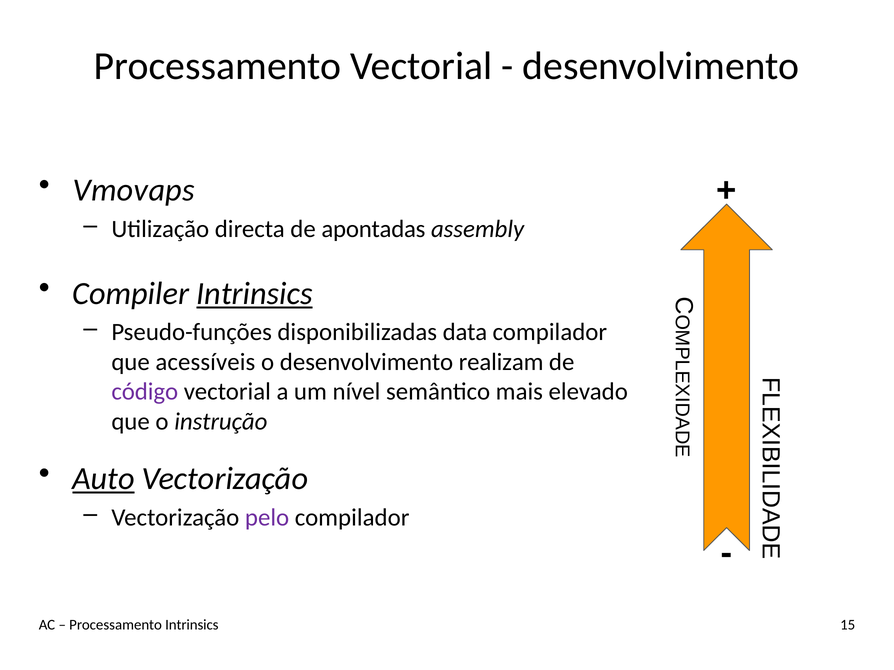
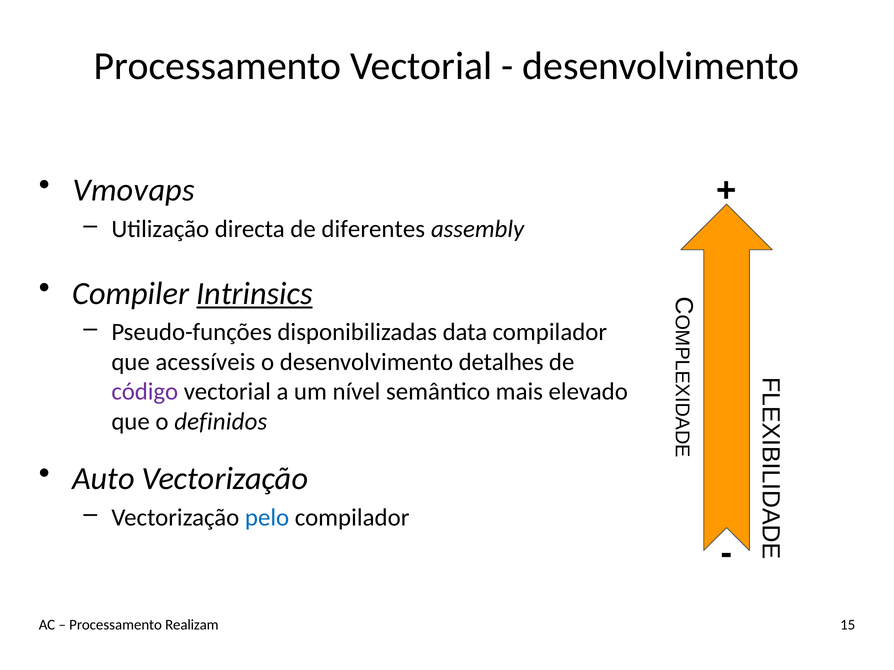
apontadas: apontadas -> diferentes (373, 229)
realizam: realizam -> detalhes (501, 362)
instrução: instrução -> definidos (221, 422)
Auto underline: present -> none (103, 479)
pelo colour: purple -> blue (267, 518)
Processamento Intrinsics: Intrinsics -> Realizam (192, 625)
